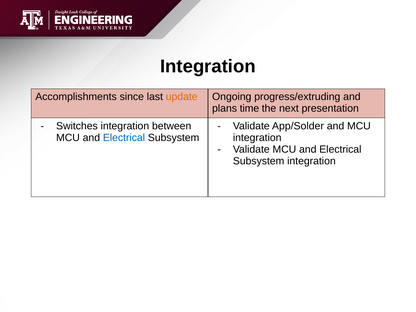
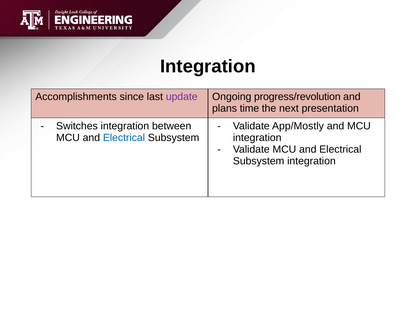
update colour: orange -> purple (182, 97)
progress/extruding: progress/extruding -> progress/revolution (297, 97)
App/Solder: App/Solder -> App/Mostly (298, 126)
